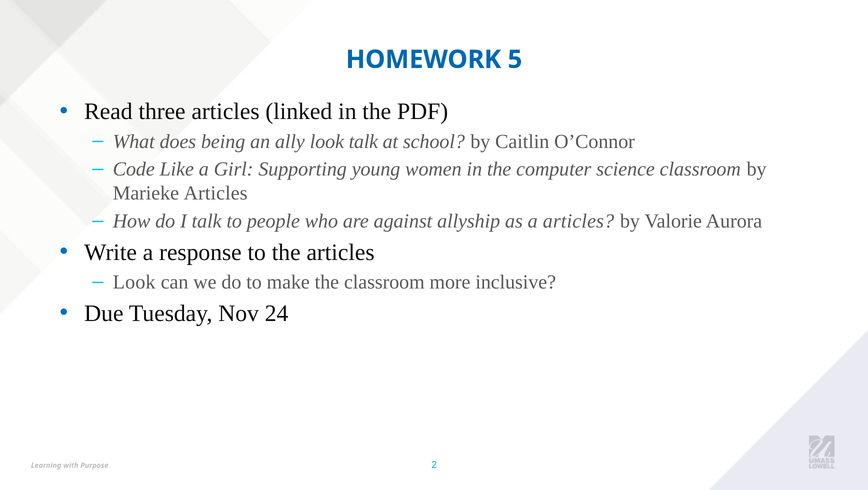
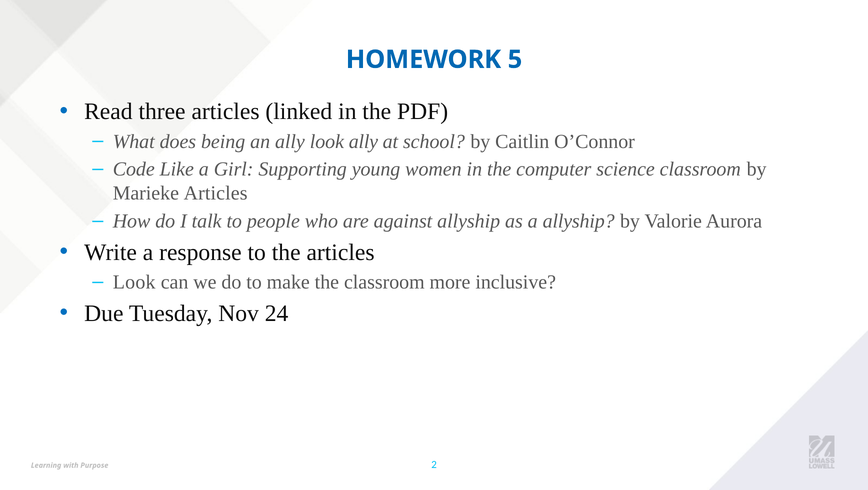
look talk: talk -> ally (363, 141)
a articles: articles -> allyship (579, 221)
